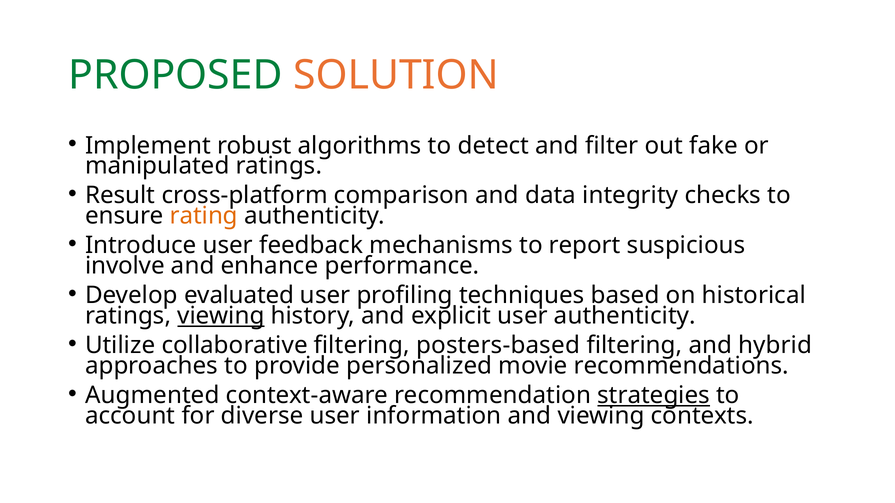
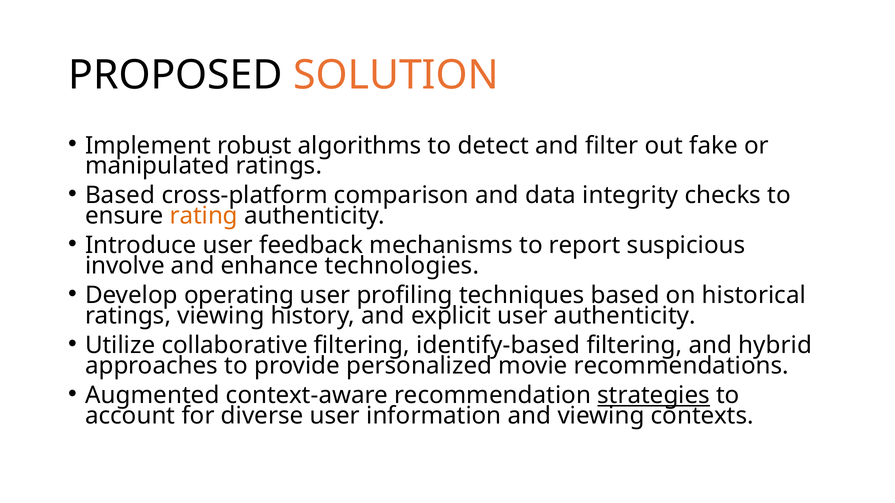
PROPOSED colour: green -> black (175, 75)
Result: Result -> Based (120, 196)
performance: performance -> technologies (402, 266)
evaluated: evaluated -> operating (239, 296)
viewing underline: present -> none (221, 316)
posters-based: posters-based -> identify-based (498, 346)
